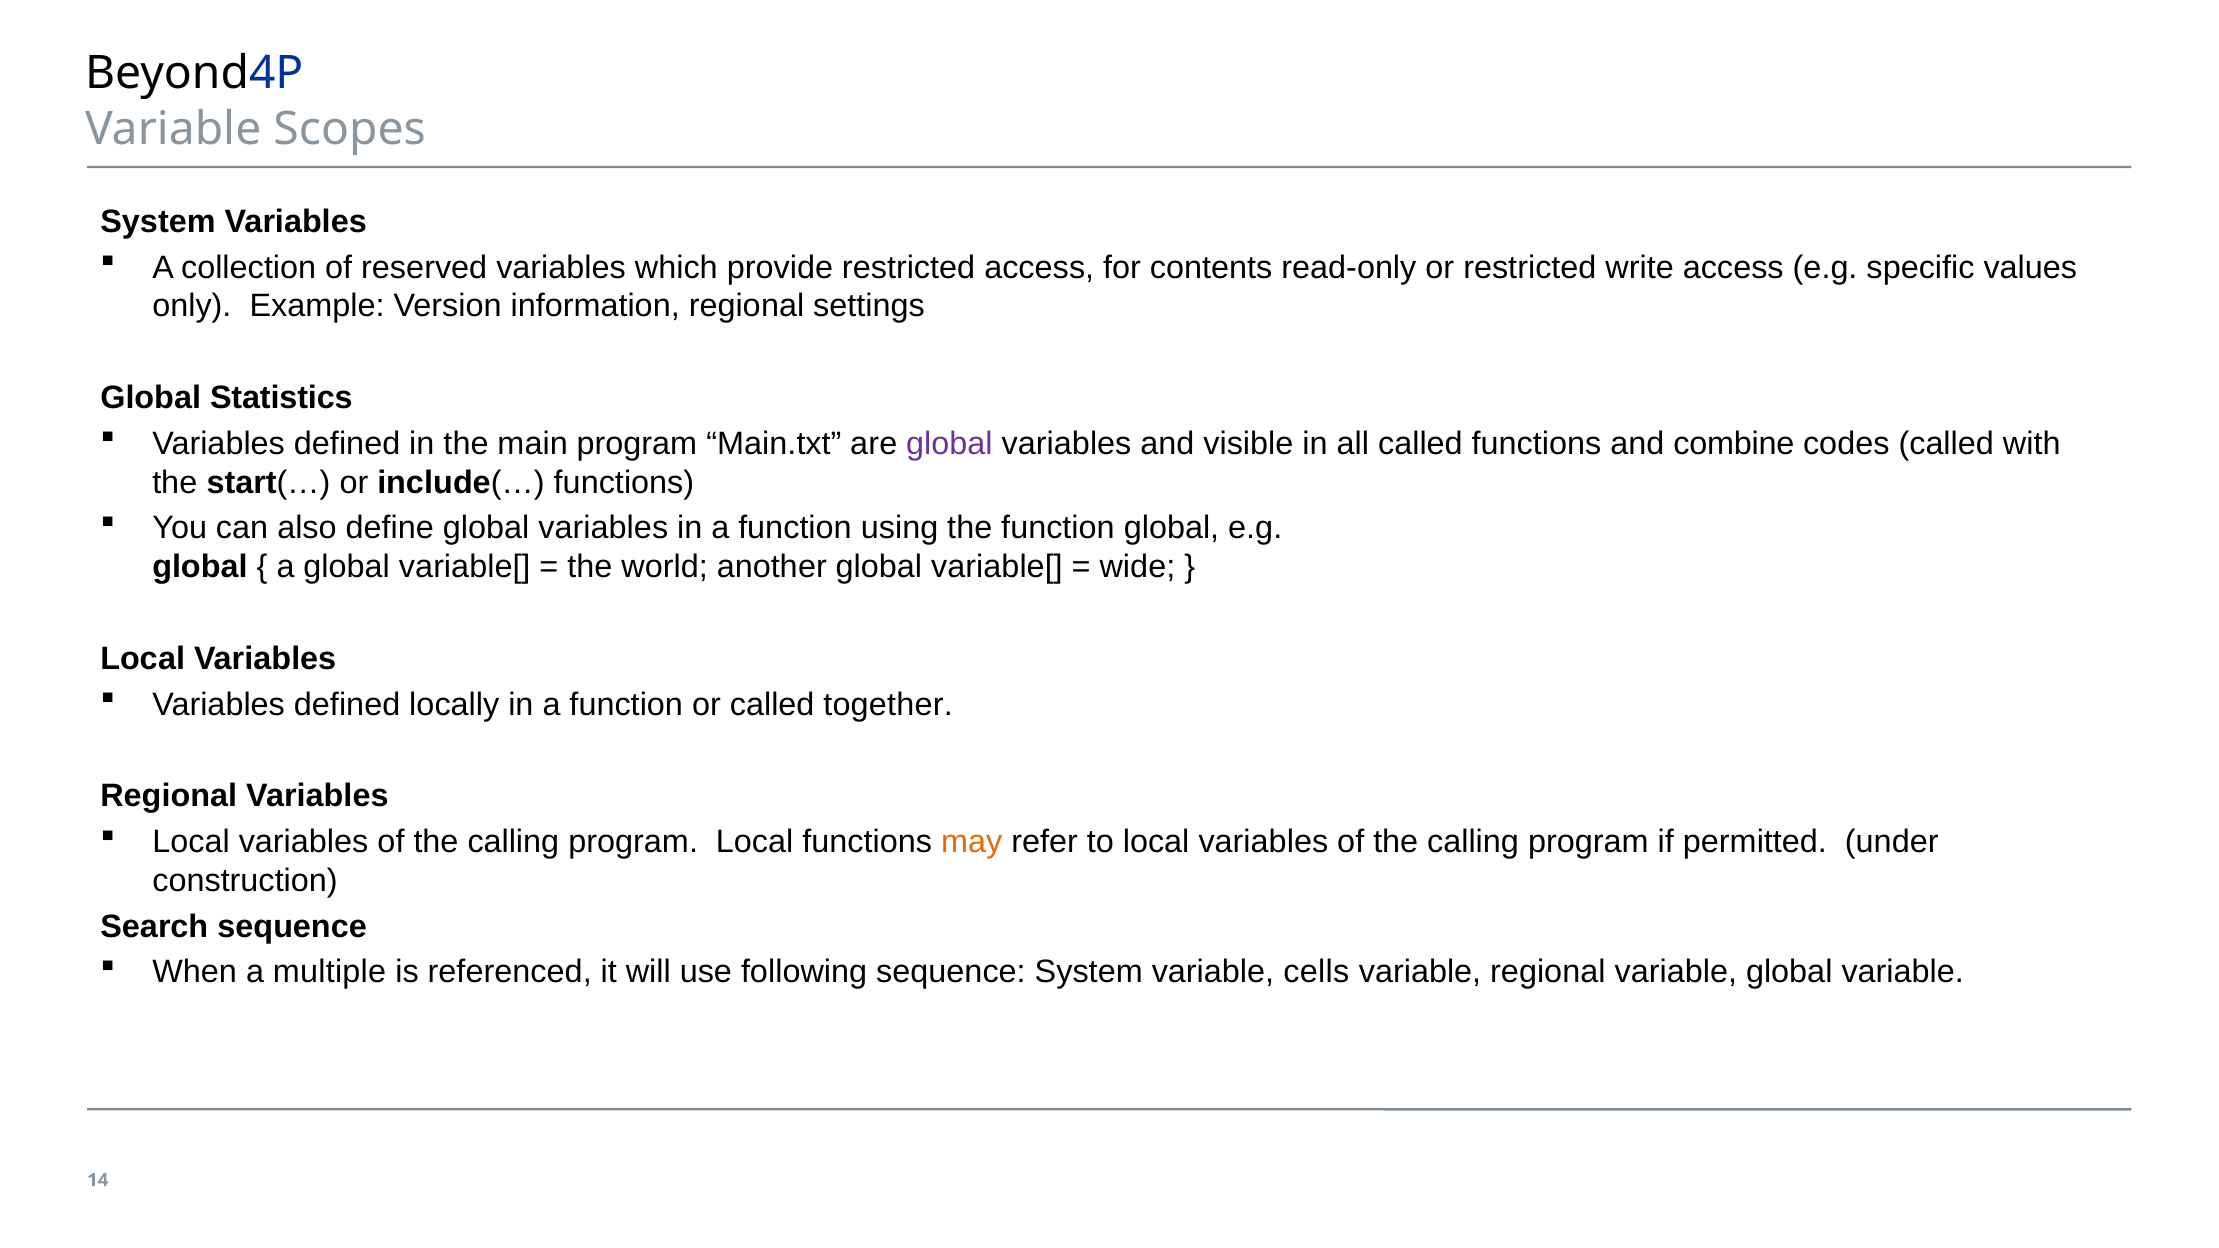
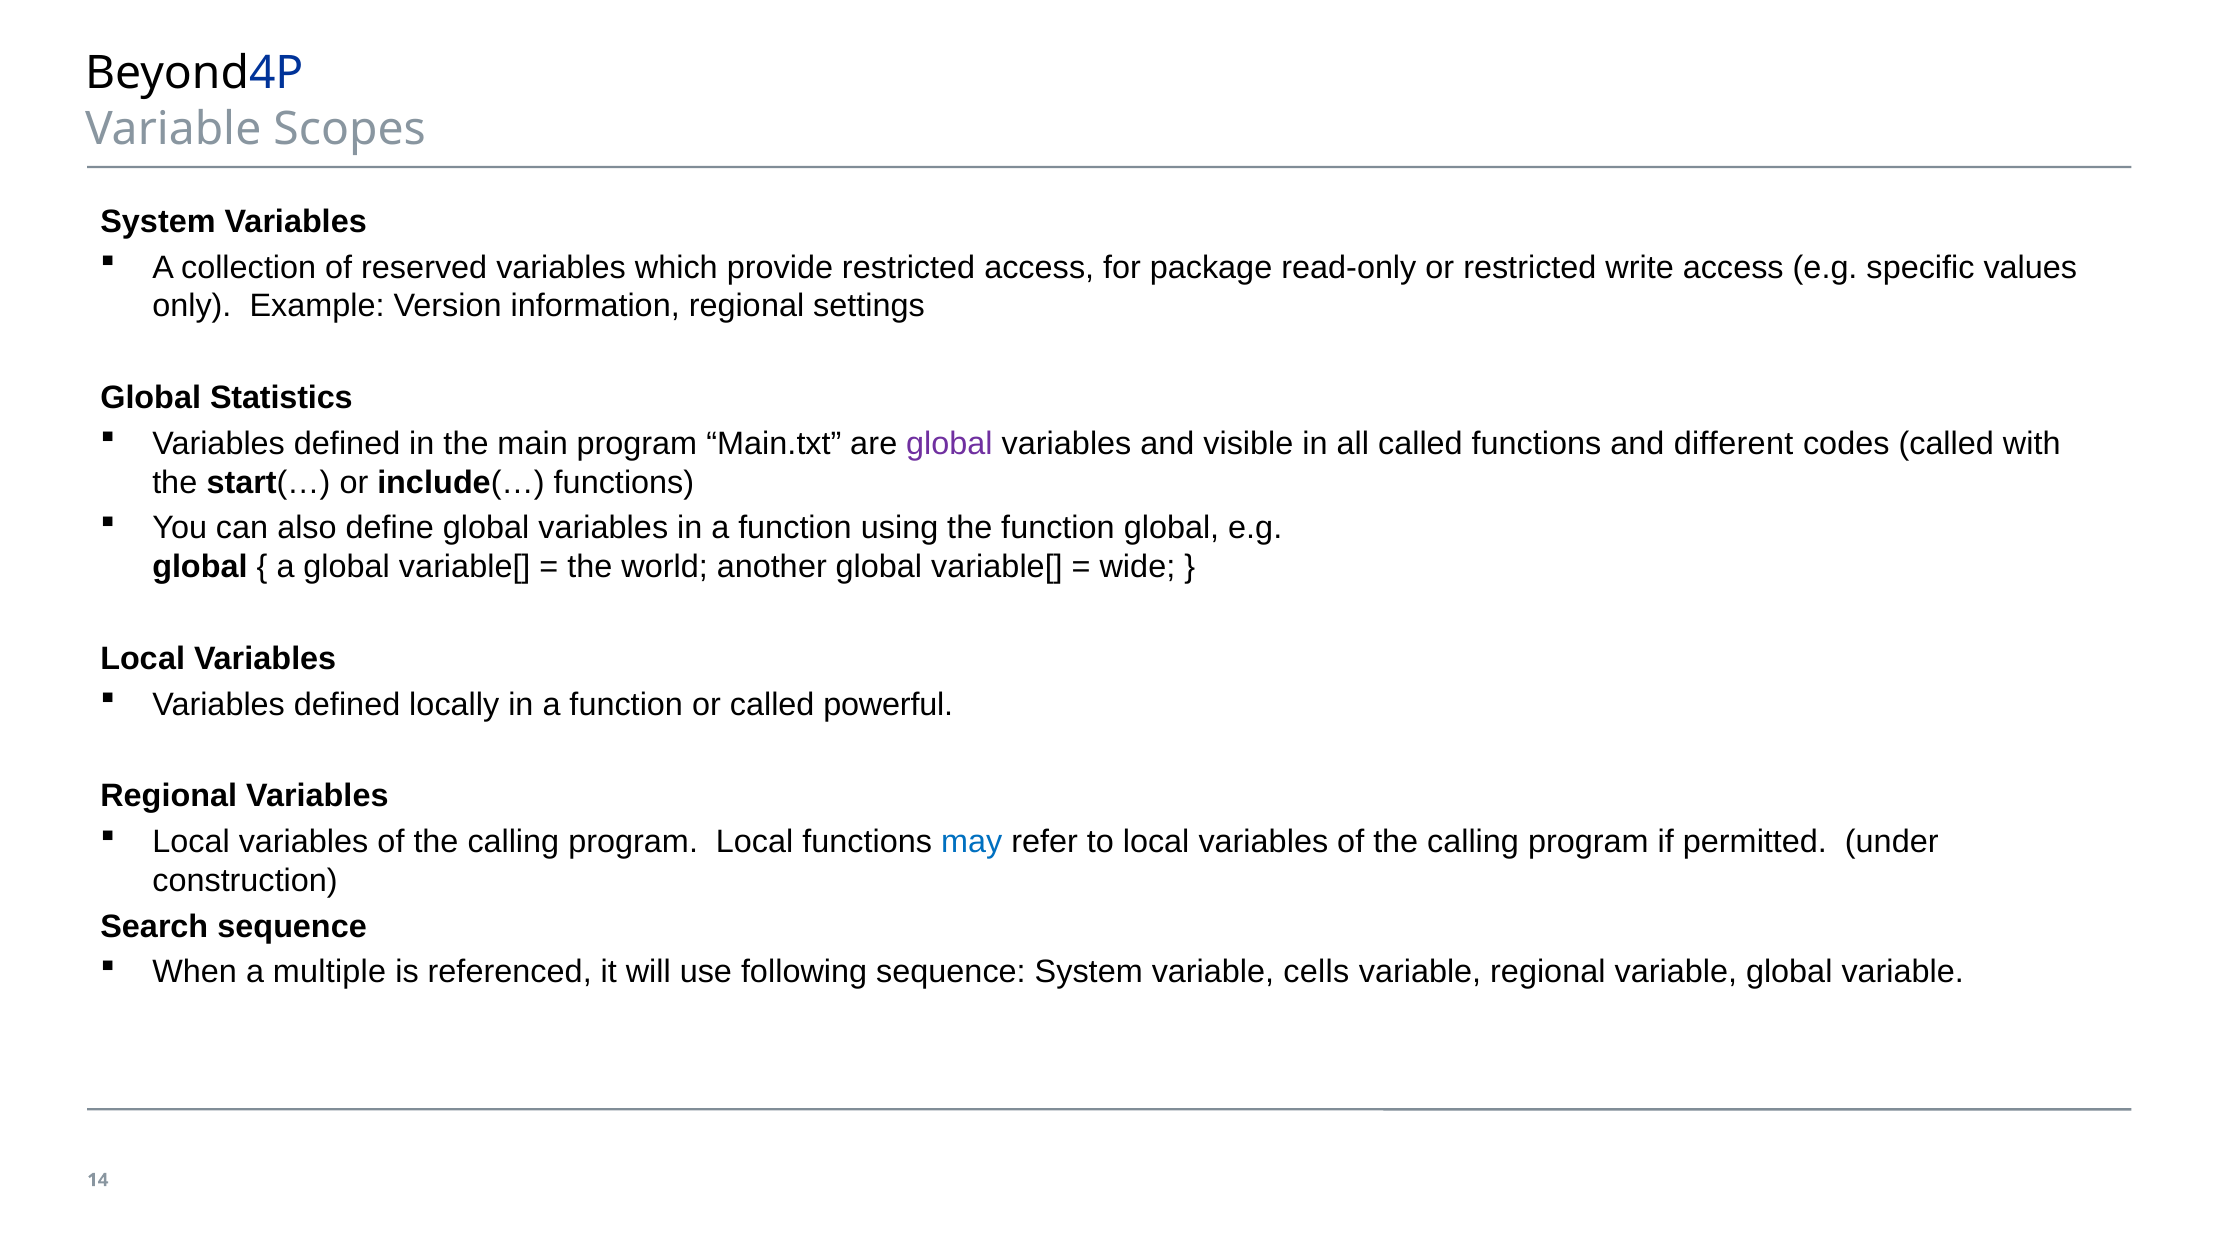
contents: contents -> package (1211, 267)
combine: combine -> different (1734, 444)
together: together -> powerful (888, 705)
may colour: orange -> blue (972, 842)
